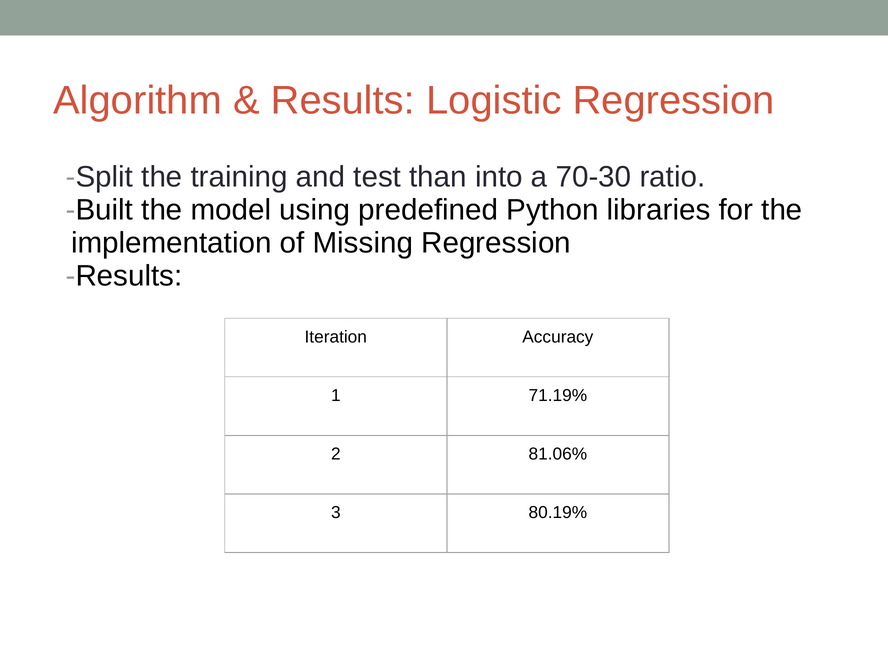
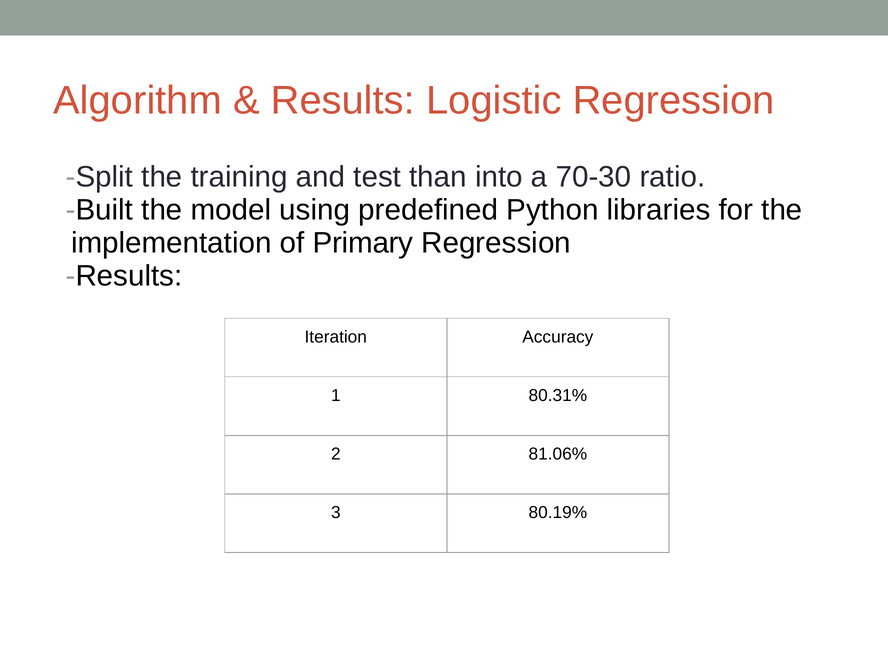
Missing: Missing -> Primary (363, 243)
71.19%: 71.19% -> 80.31% (558, 396)
